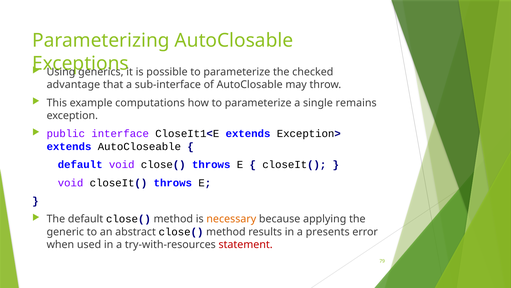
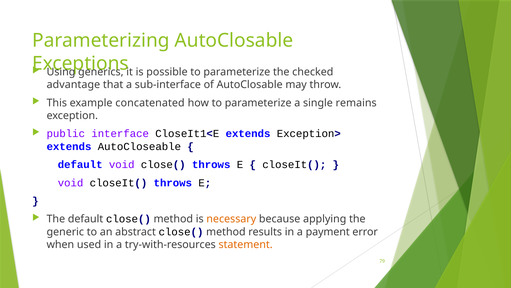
computations: computations -> concatenated (150, 103)
presents: presents -> payment (328, 231)
statement colour: red -> orange (246, 244)
